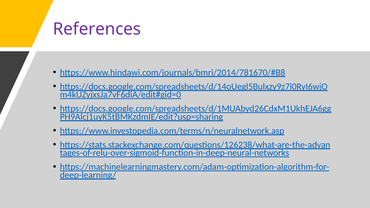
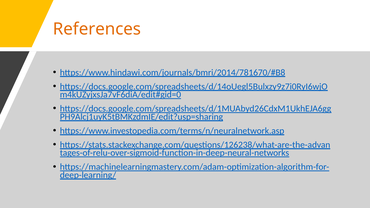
References colour: purple -> orange (97, 29)
